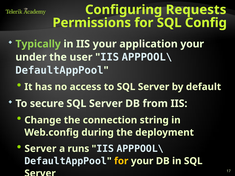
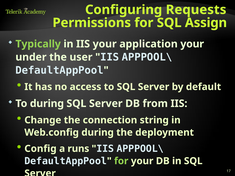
SQL Config: Config -> Assign (206, 23)
To secure: secure -> during (47, 104)
Server: Server -> Config (40, 149)
for colour: yellow -> light green (121, 161)
